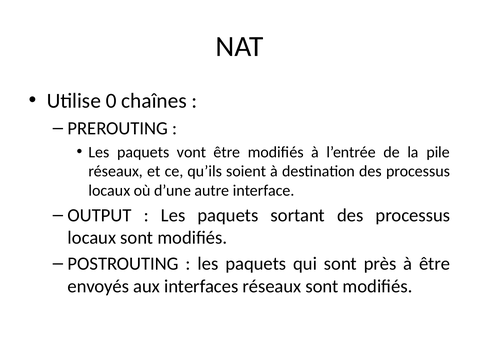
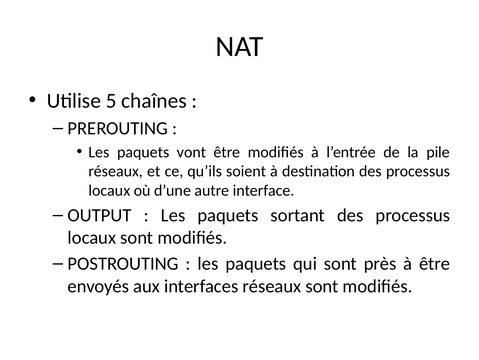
0: 0 -> 5 (111, 100)
